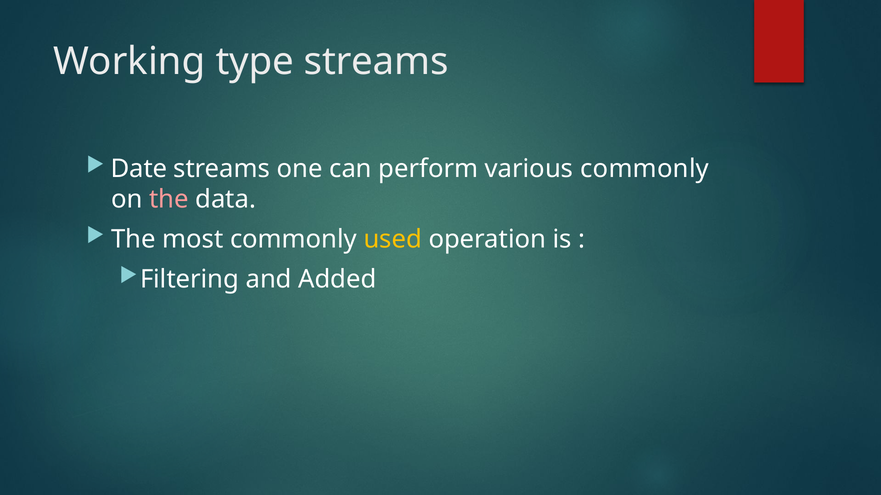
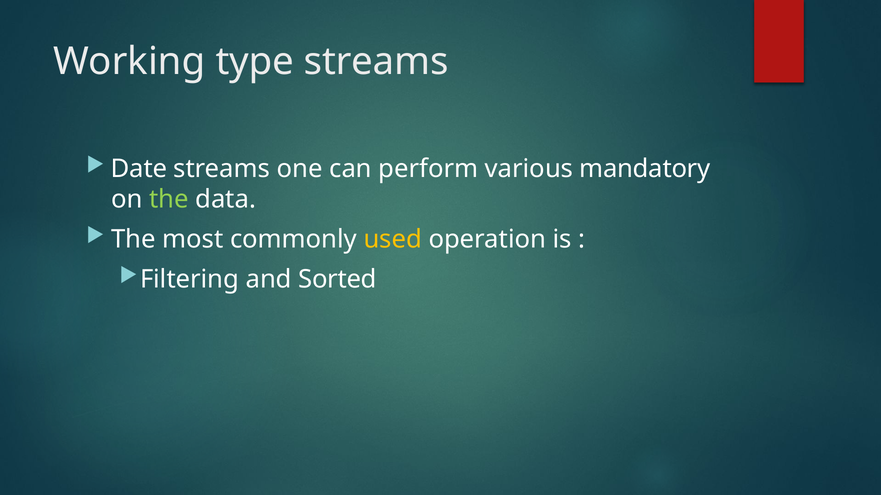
various commonly: commonly -> mandatory (645, 169)
the colour: pink -> light green (169, 200)
Added: Added -> Sorted (337, 280)
